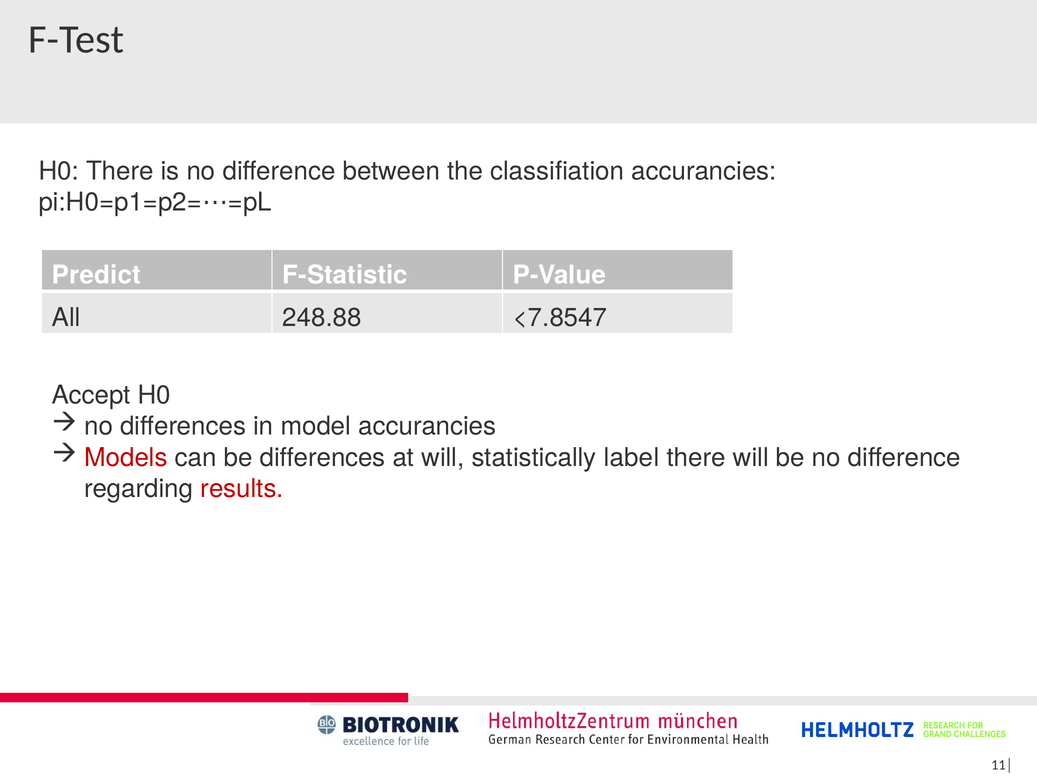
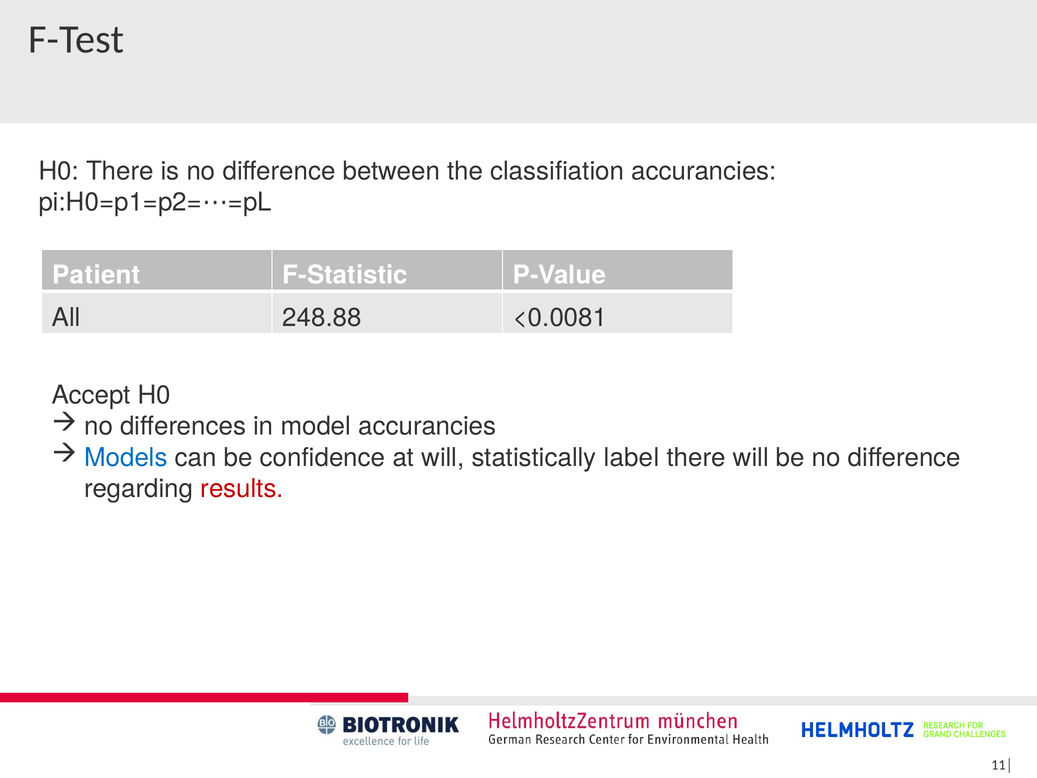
Predict: Predict -> Patient (96, 275)
<7.8547: <7.8547 -> <0.0081 (560, 318)
Models colour: red -> blue (126, 457)
be differences: differences -> confidence (323, 457)
